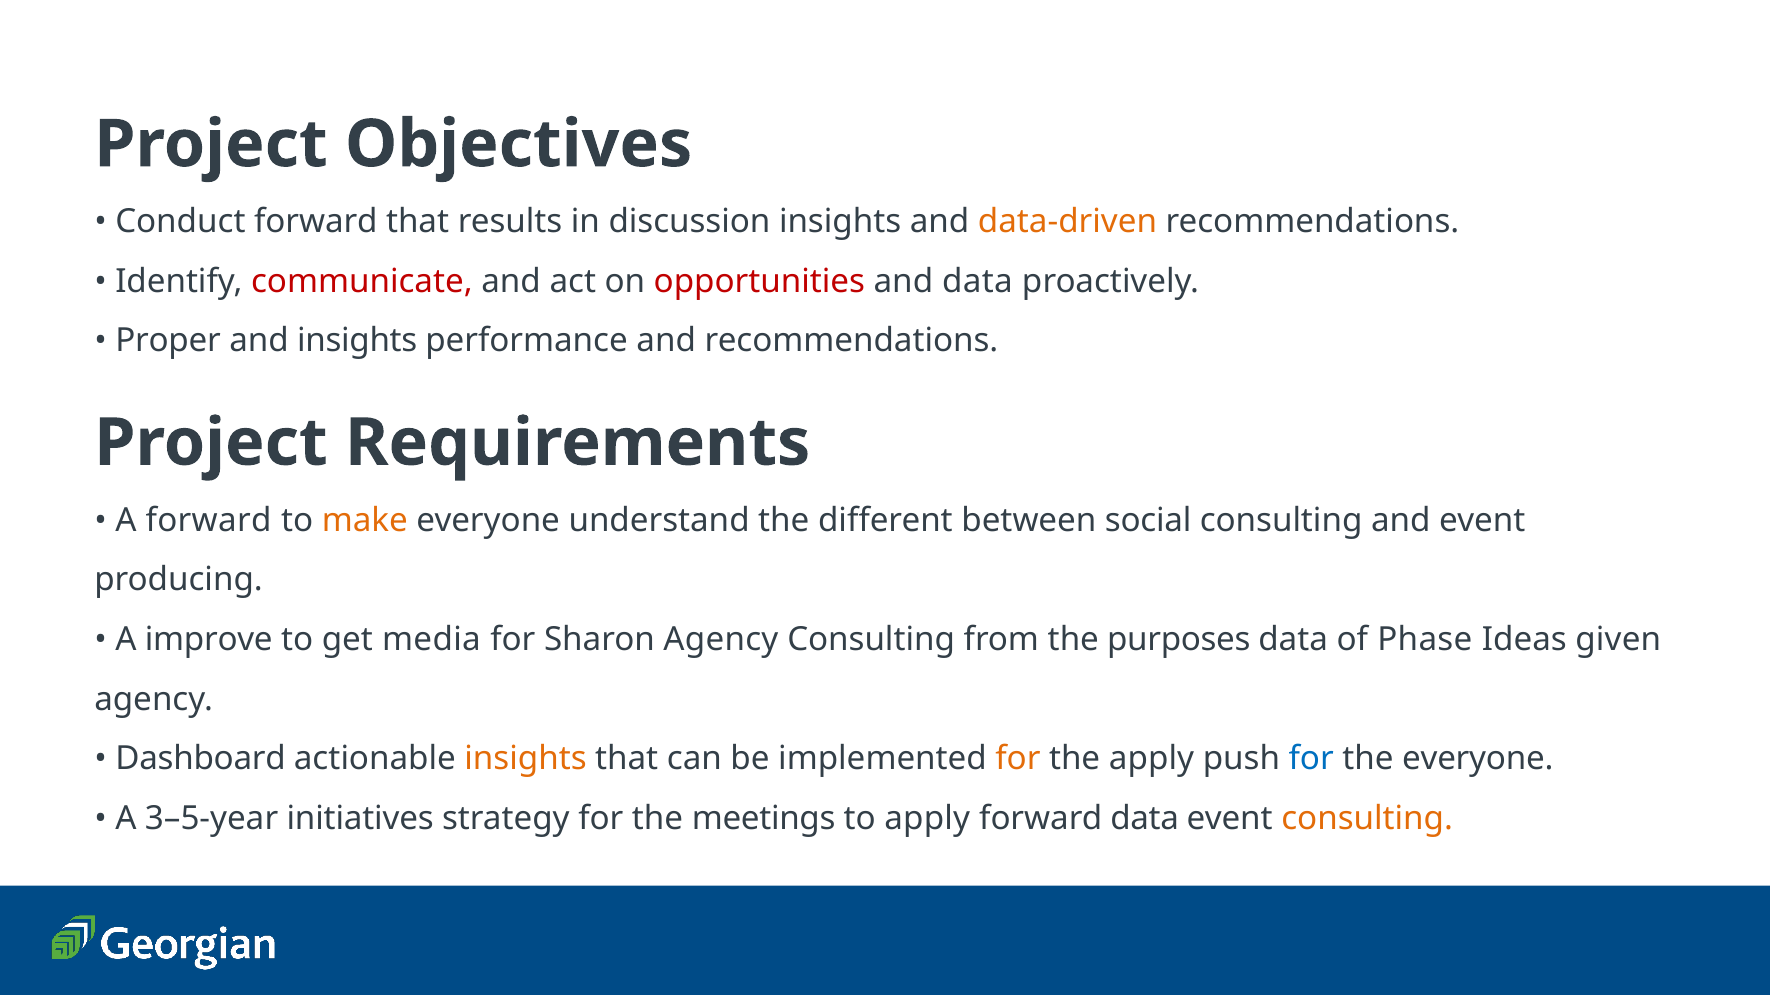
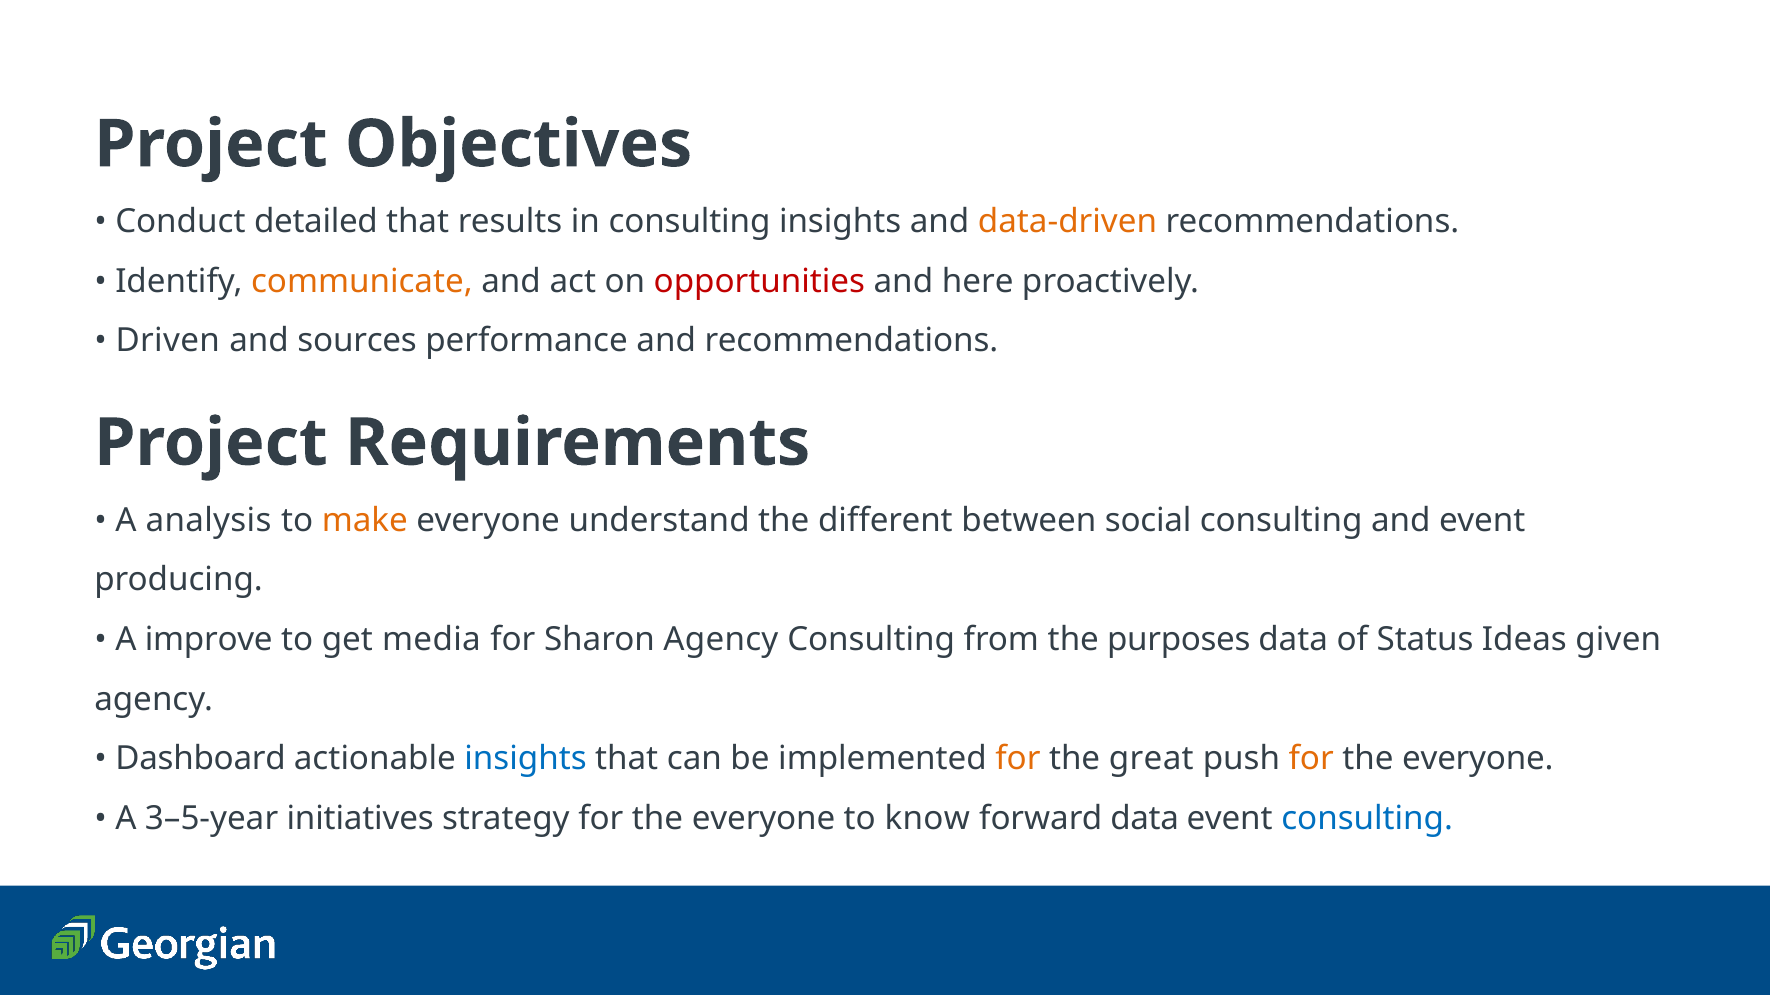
Conduct forward: forward -> detailed (316, 222)
in discussion: discussion -> consulting (690, 222)
communicate colour: red -> orange (362, 282)
and data: data -> here (978, 282)
Proper: Proper -> Driven (168, 341)
and insights: insights -> sources (357, 341)
A forward: forward -> analysis (209, 520)
Phase: Phase -> Status (1425, 640)
insights colour: orange -> blue (526, 759)
the apply: apply -> great (1151, 759)
for colour: blue -> orange (1311, 759)
strategy for the meetings: meetings -> everyone (764, 819)
to apply: apply -> know (927, 819)
consulting colour: orange -> blue (1367, 819)
